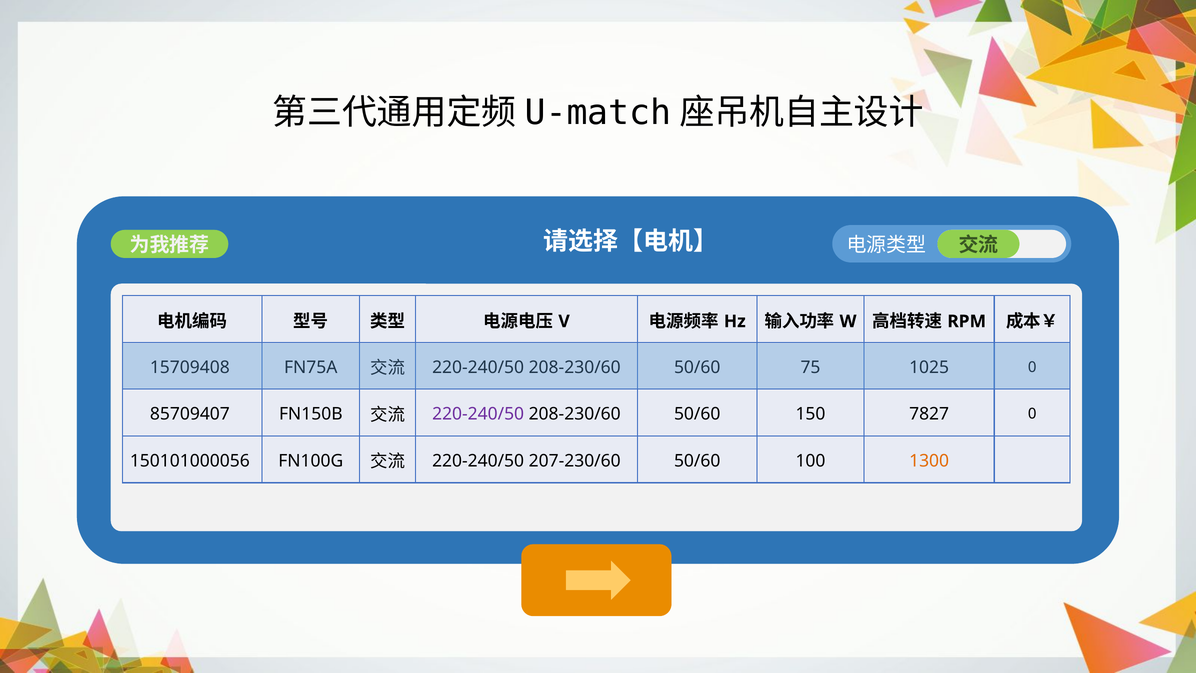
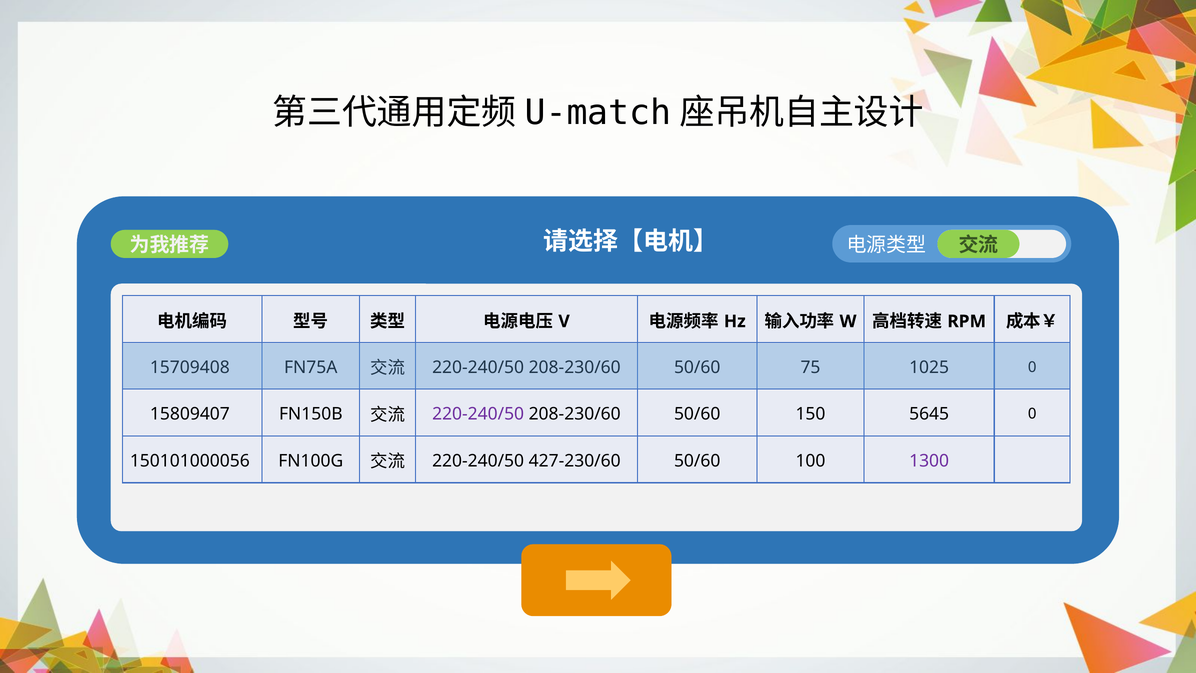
85709407: 85709407 -> 15809407 (190, 414)
7827: 7827 -> 5645 (929, 414)
207-230/60: 207-230/60 -> 427-230/60 (575, 461)
1300 colour: orange -> purple (929, 461)
